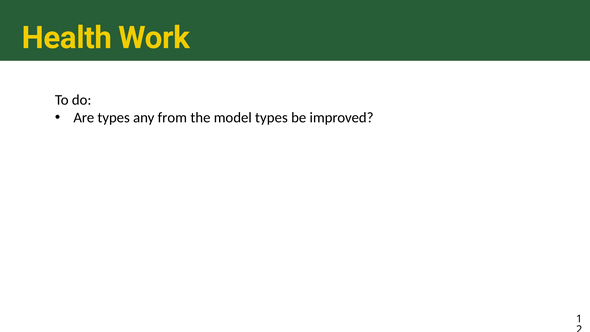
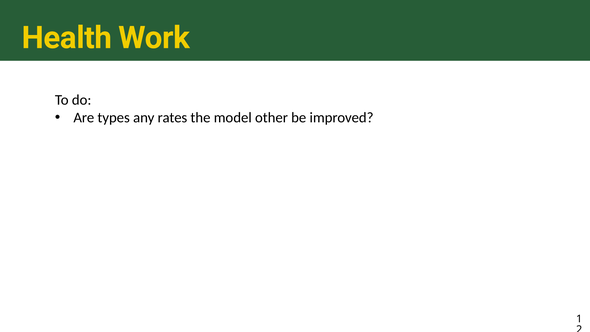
from: from -> rates (172, 118)
model types: types -> other (271, 118)
